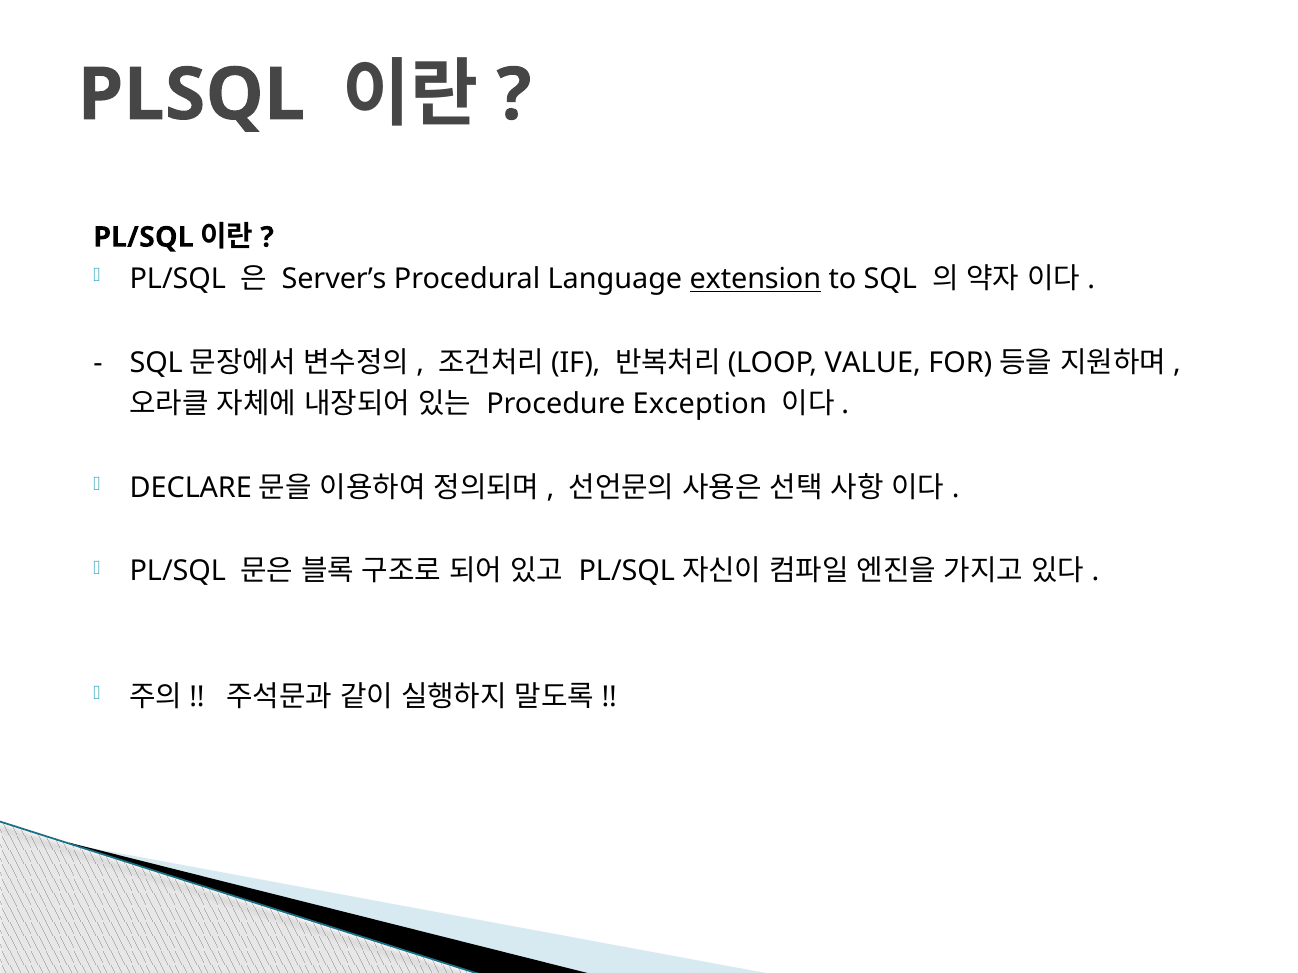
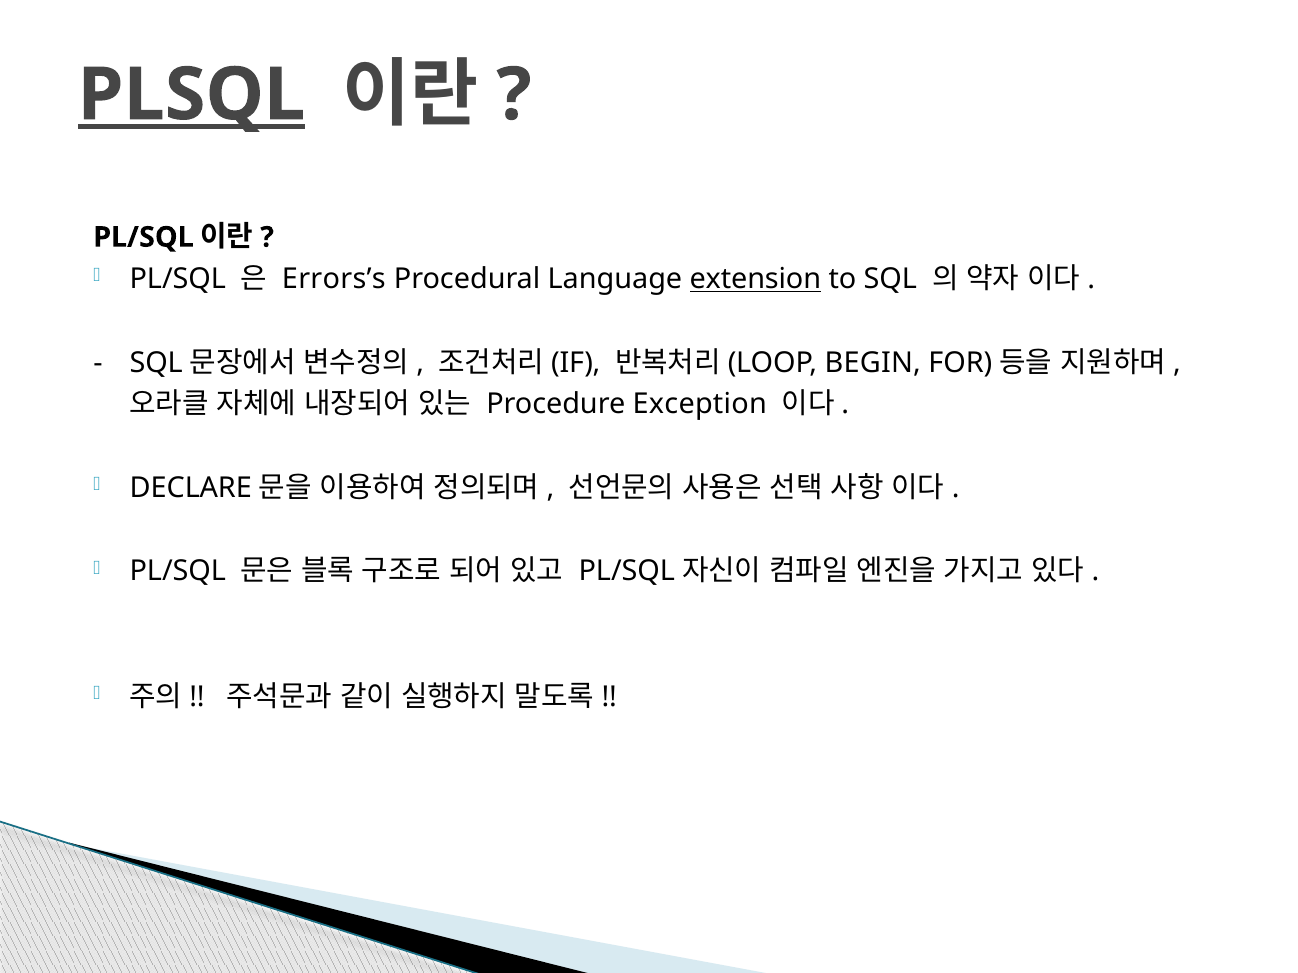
PLSQL underline: none -> present (191, 95)
Server’s: Server’s -> Errors’s (334, 279)
VALUE: VALUE -> BEGIN (873, 363)
